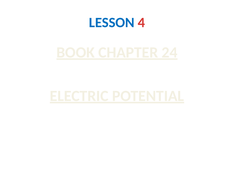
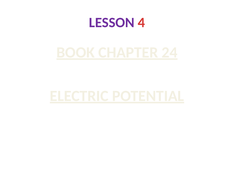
LESSON colour: blue -> purple (112, 23)
